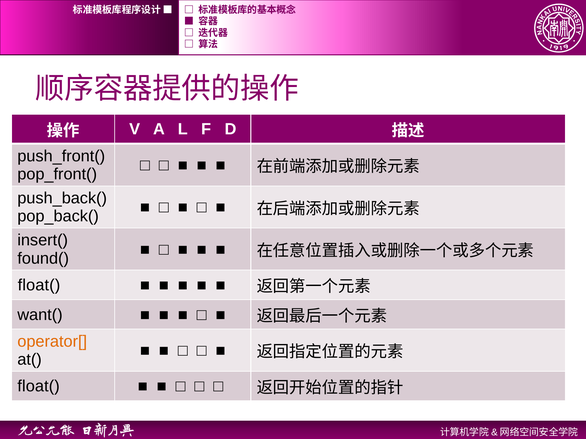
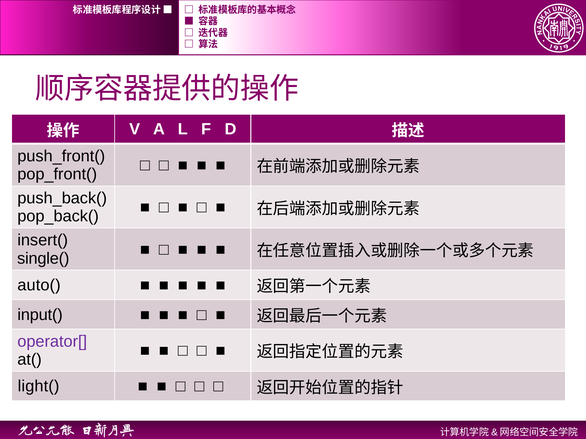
found(: found( -> single( (43, 259)
float(: float( -> auto( (39, 286)
want(: want( -> input( (40, 315)
operator[ colour: orange -> purple (52, 342)
float(: float( -> light( (39, 387)
